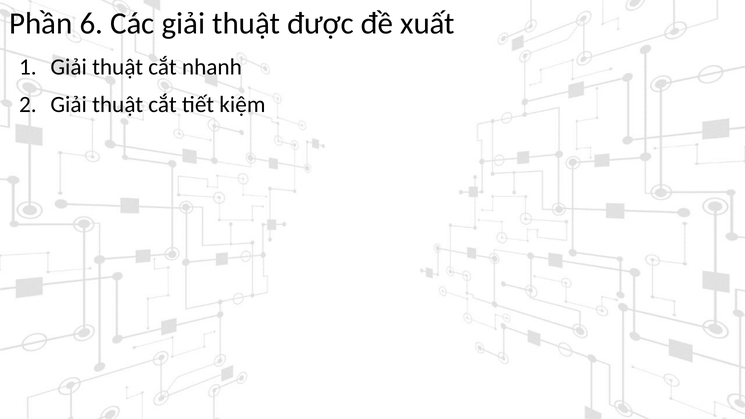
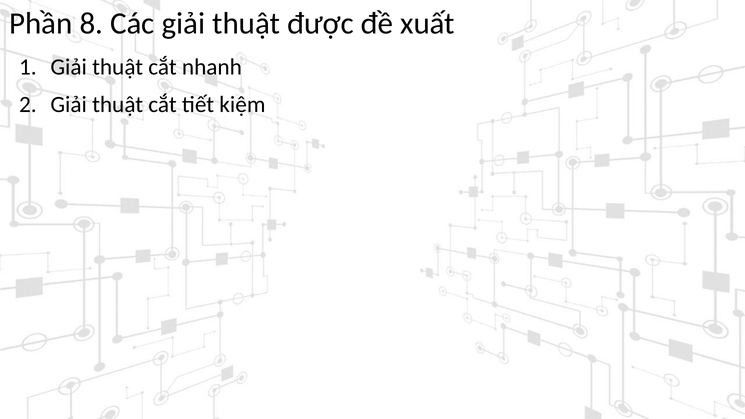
6: 6 -> 8 (91, 23)
